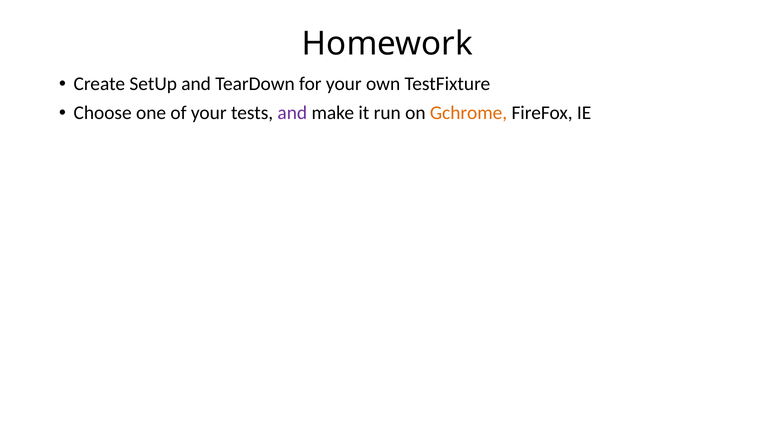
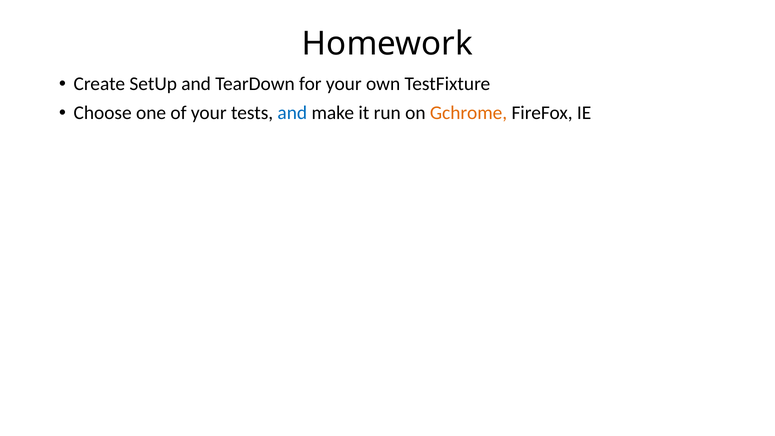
and colour: purple -> blue (292, 113)
